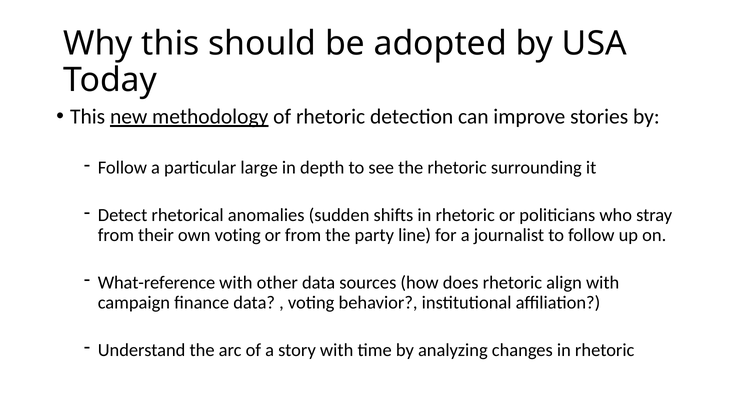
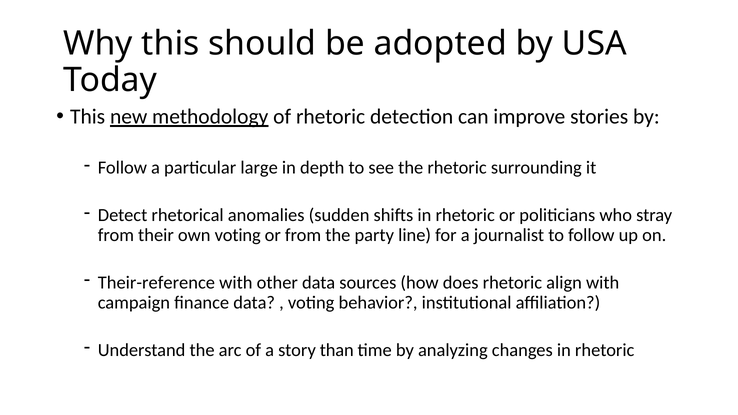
What-reference: What-reference -> Their-reference (156, 283)
story with: with -> than (337, 350)
